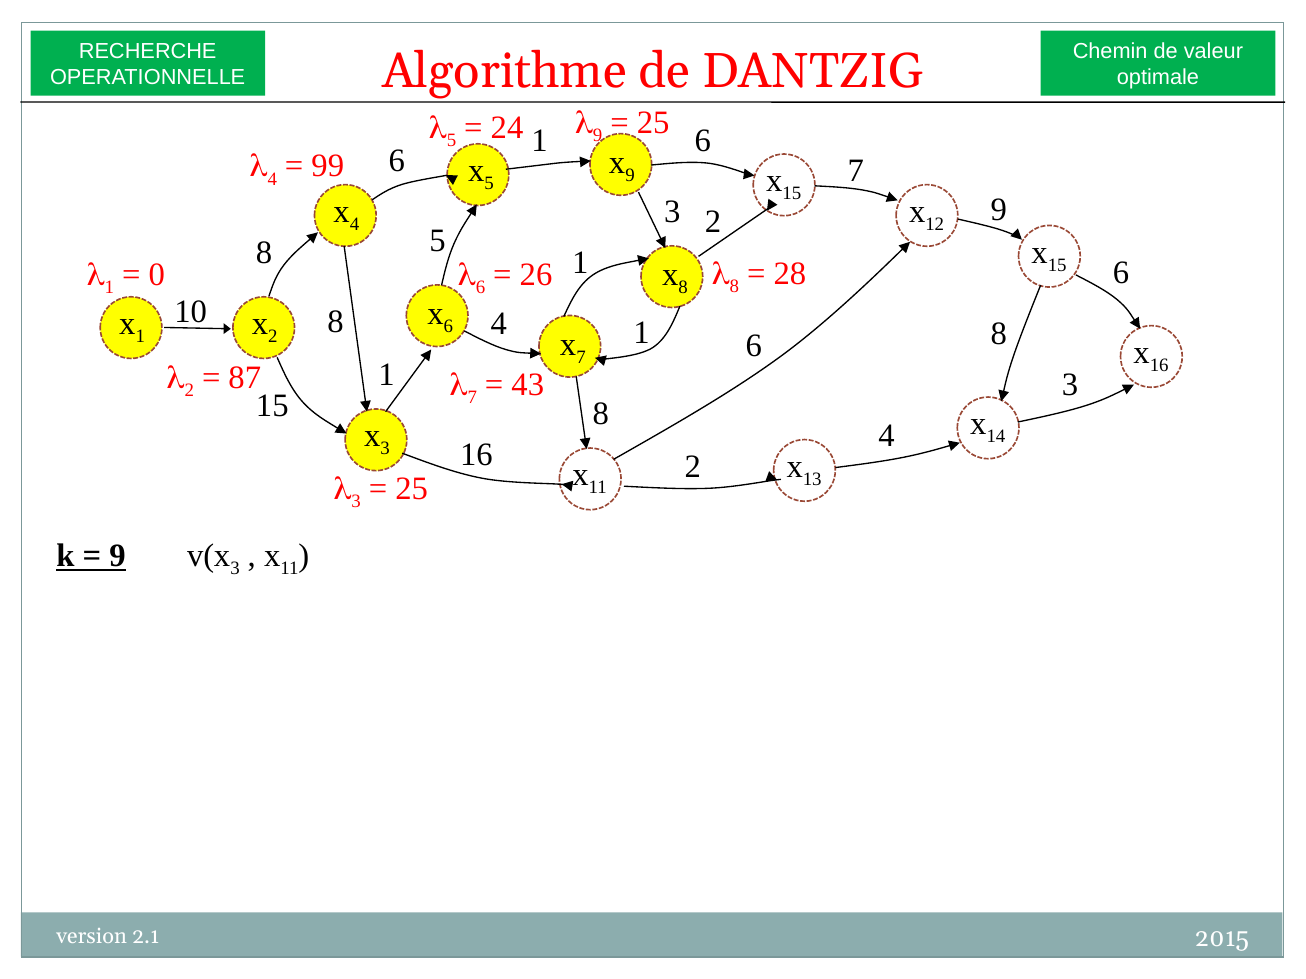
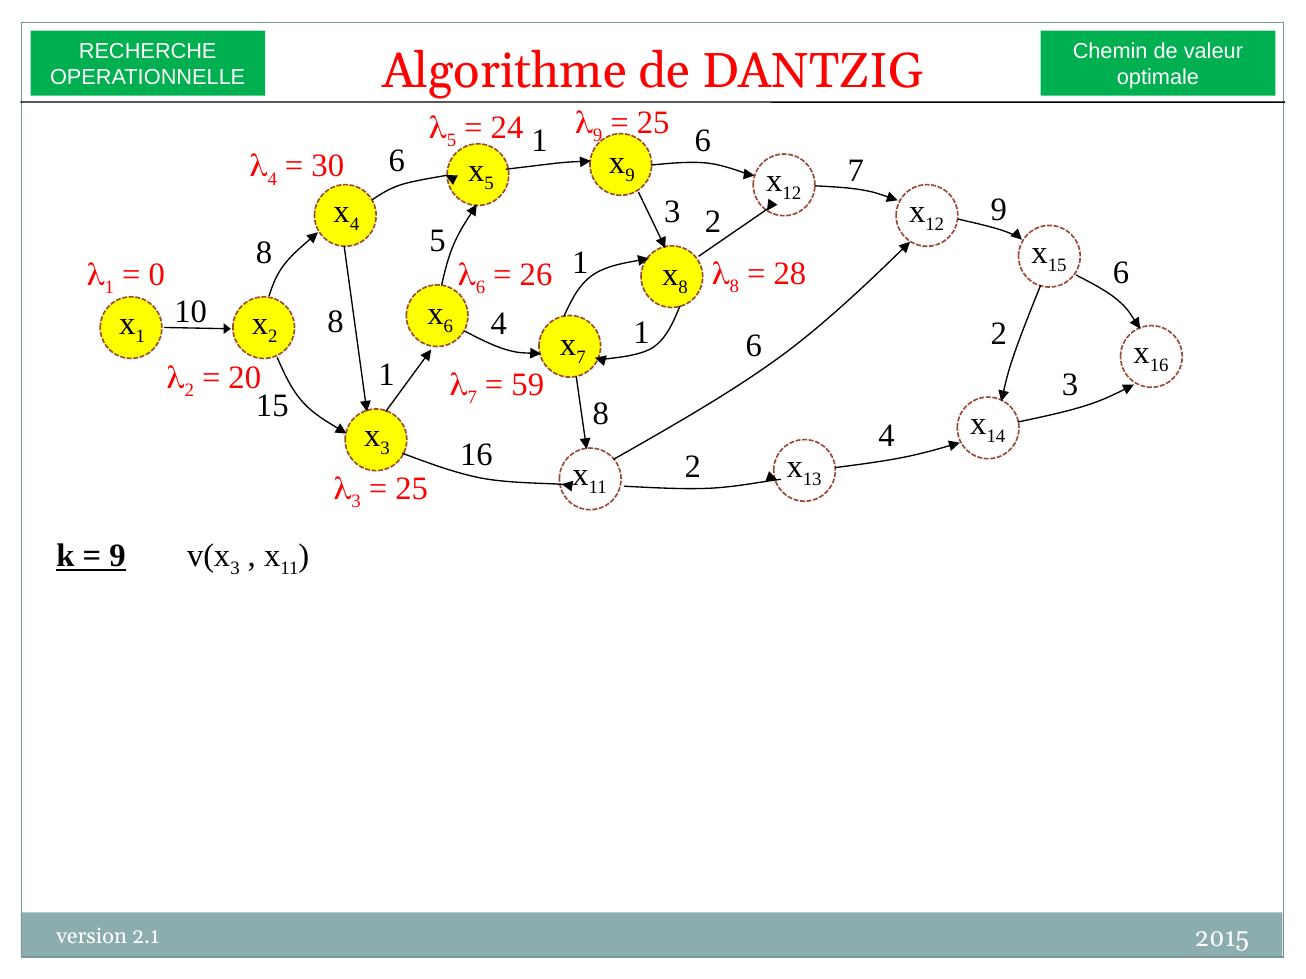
15: 15 -> 12 (792, 194)
99: 99 -> 30 (328, 166)
6 8: 8 -> 2 (999, 334)
87: 87 -> 20 (245, 378)
43: 43 -> 59 (528, 385)
